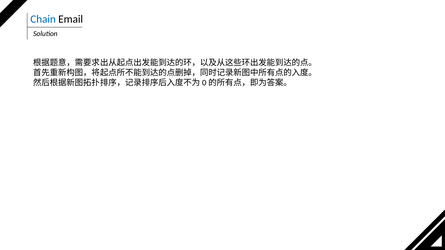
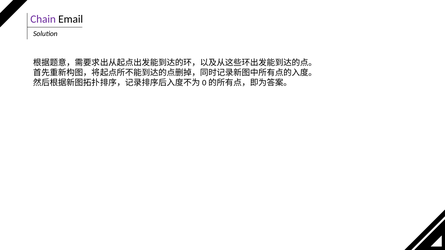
Chain colour: blue -> purple (43, 19)
